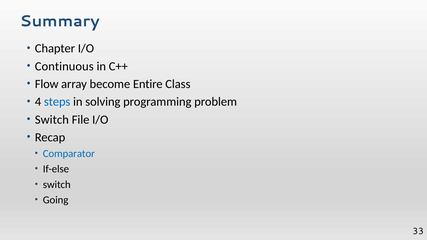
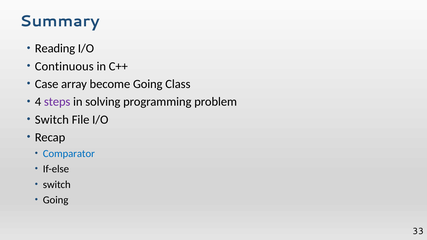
Chapter: Chapter -> Reading (55, 49)
Flow: Flow -> Case (47, 84)
become Entire: Entire -> Going (148, 84)
steps colour: blue -> purple (57, 102)
